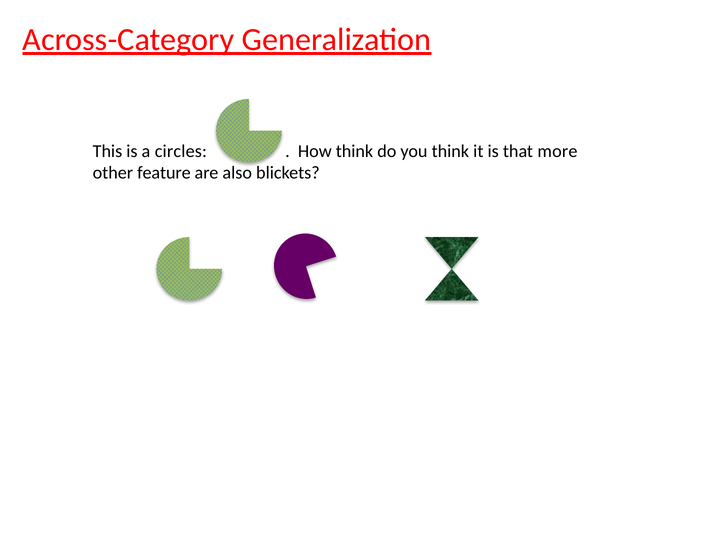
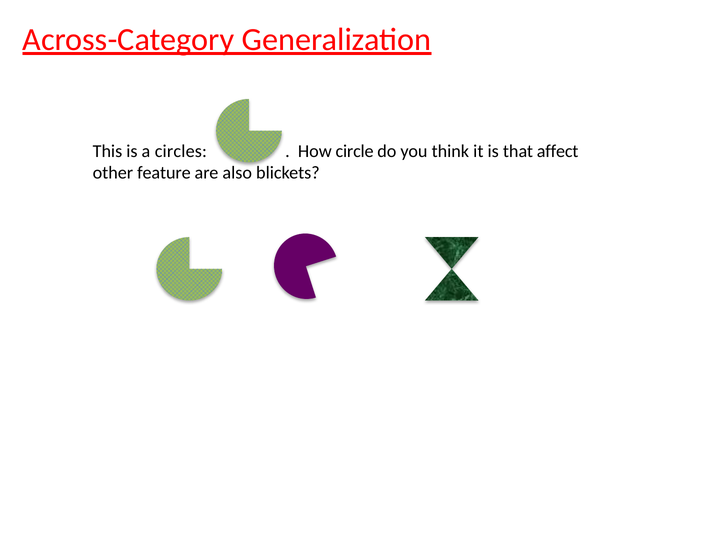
How think: think -> circle (355, 151)
more: more -> affect (558, 151)
